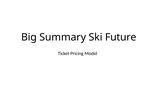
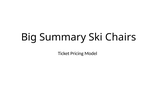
Future: Future -> Chairs (121, 37)
